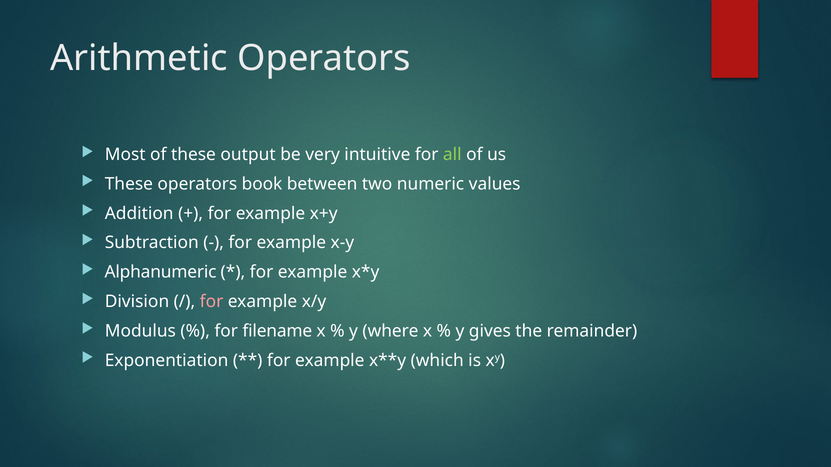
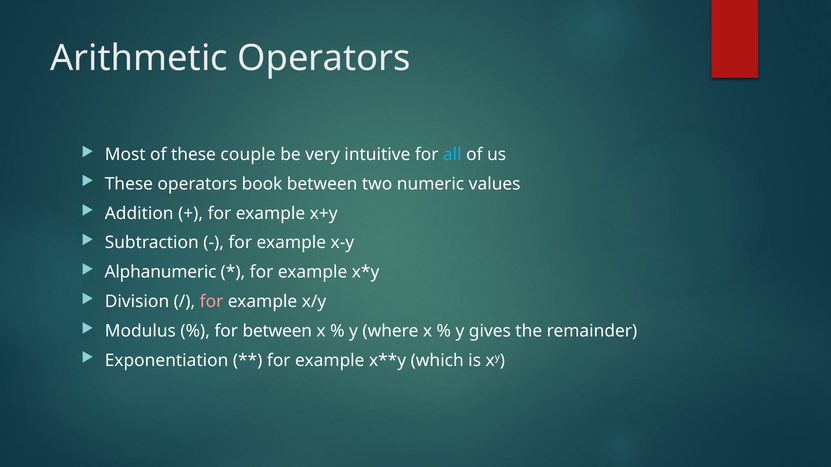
output: output -> couple (248, 155)
all colour: light green -> light blue (452, 155)
for filename: filename -> between (277, 331)
